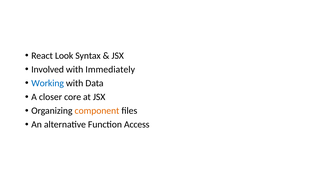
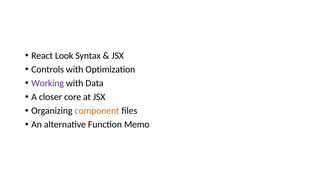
Involved: Involved -> Controls (48, 69)
Immediately: Immediately -> Optimization (110, 69)
Working colour: blue -> purple (48, 83)
Access: Access -> Memo (137, 125)
